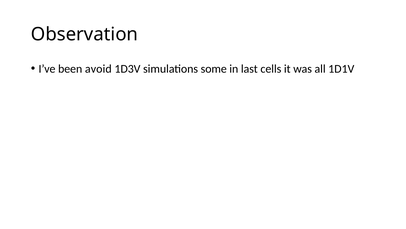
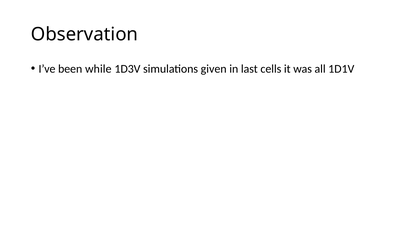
avoid: avoid -> while (98, 69)
some: some -> given (214, 69)
